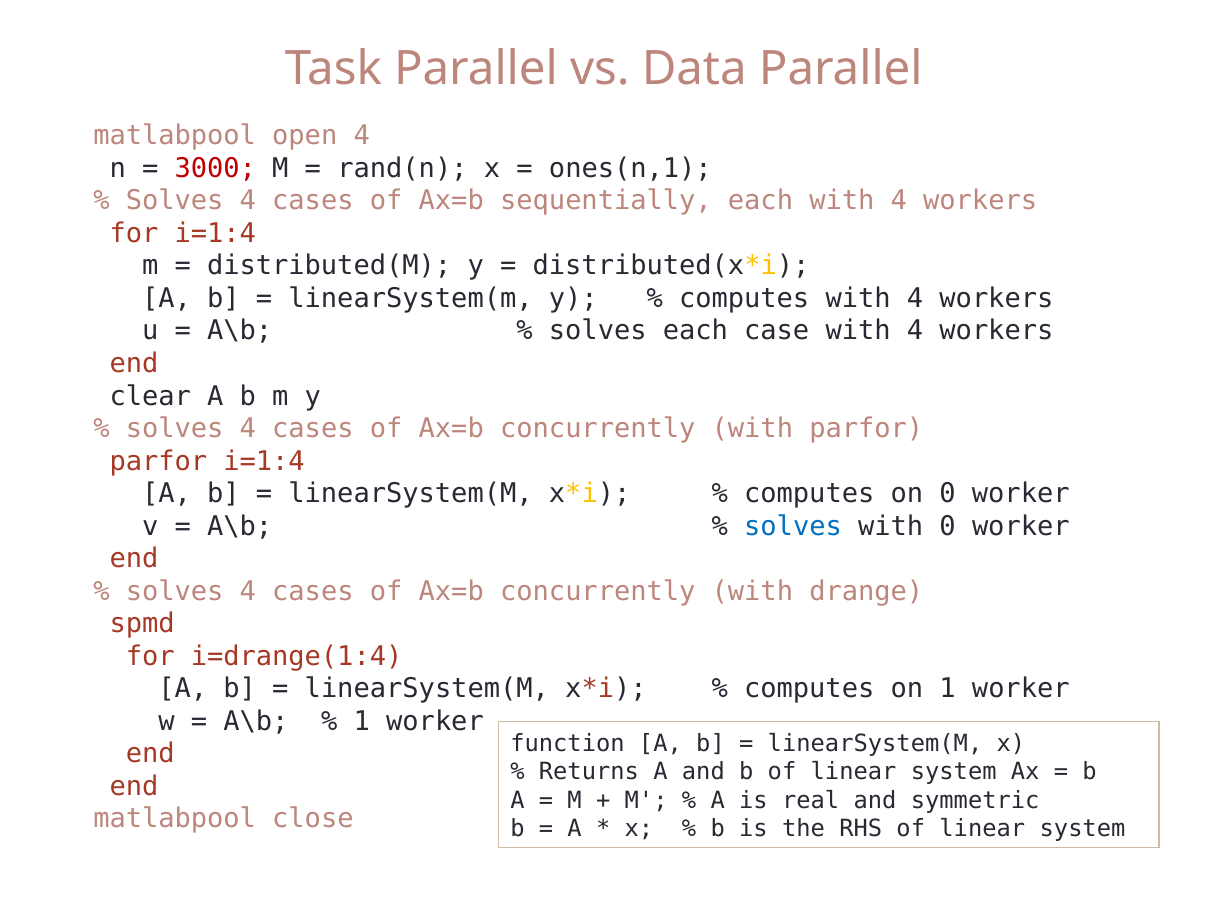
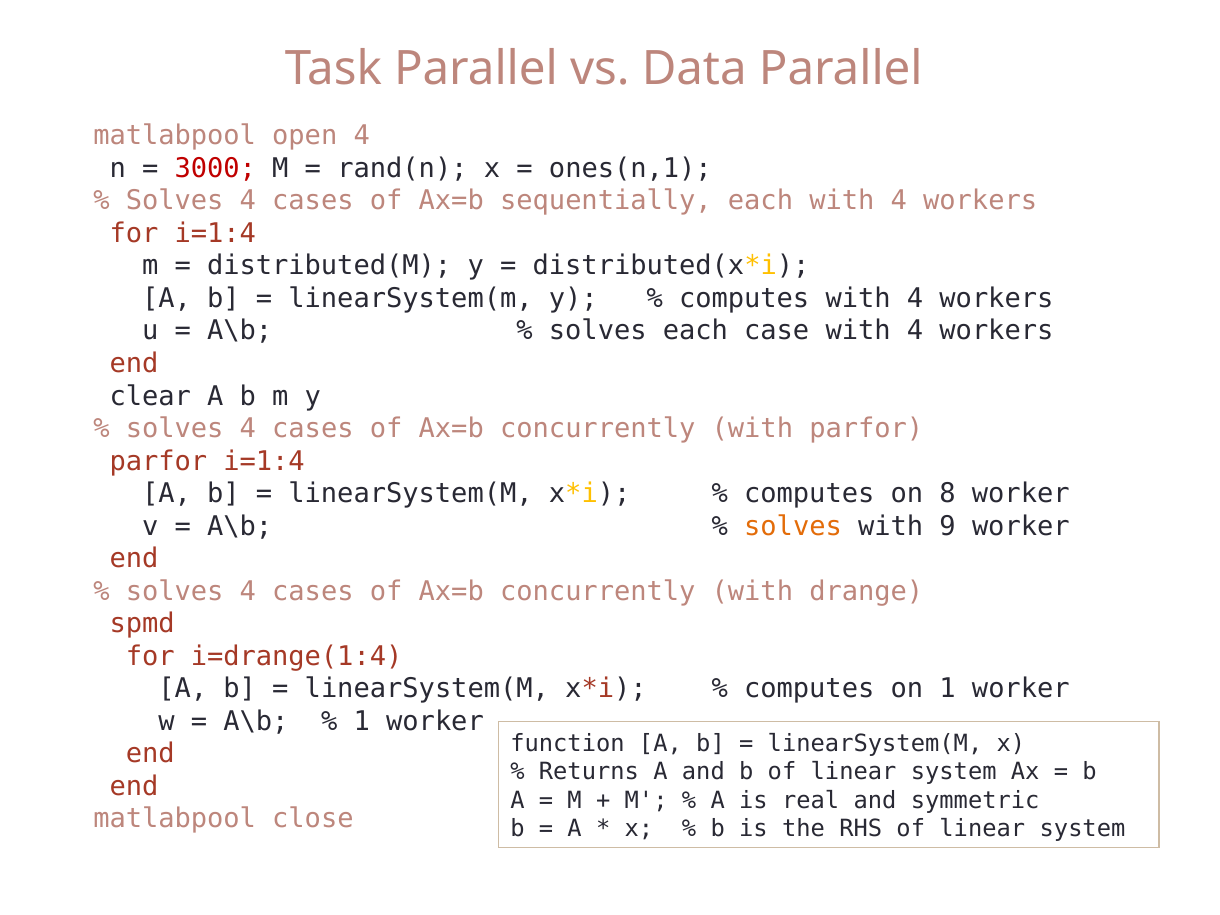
on 0: 0 -> 8 (948, 494)
solves colour: blue -> orange (793, 526)
with 0: 0 -> 9 (948, 526)
